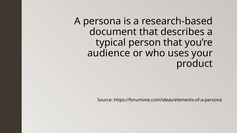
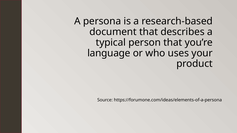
audience: audience -> language (109, 53)
